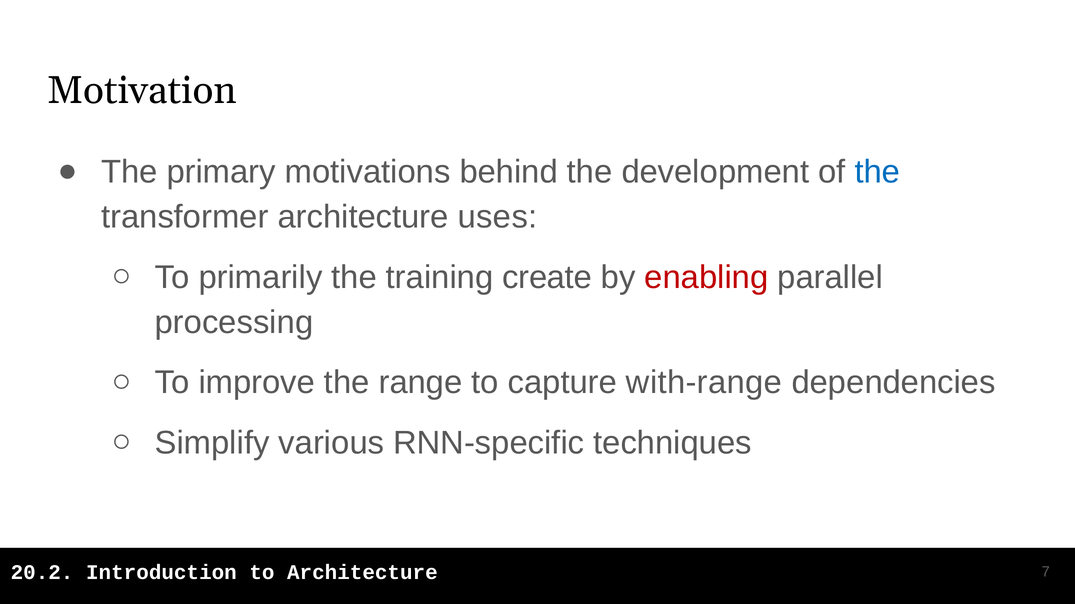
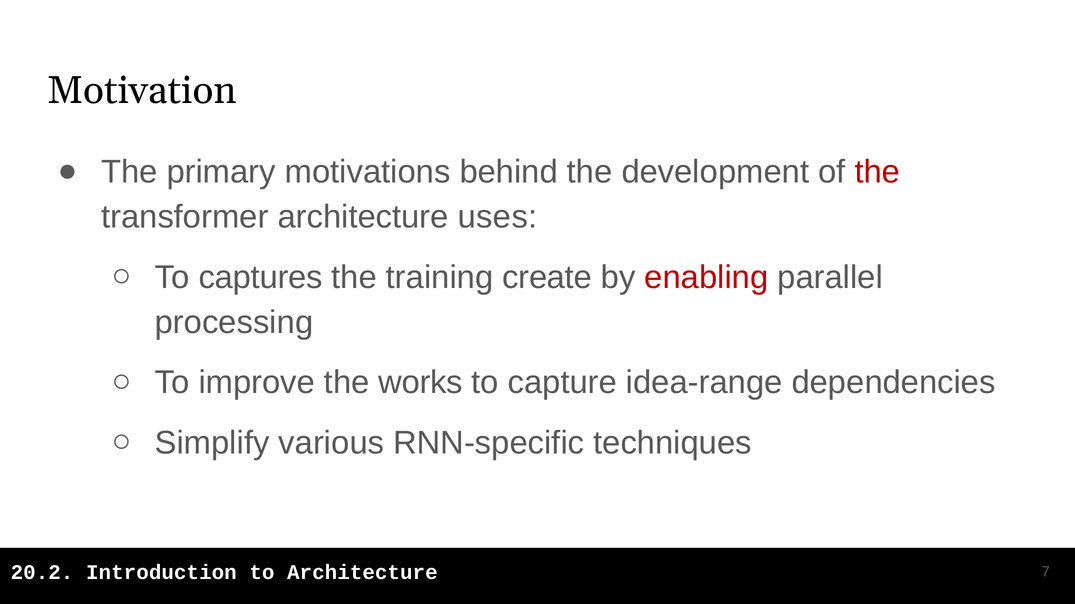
the colour: blue -> red (877, 172)
primarily: primarily -> captures (261, 278)
range: range -> works (421, 383)
with-range: with-range -> idea-range (704, 383)
